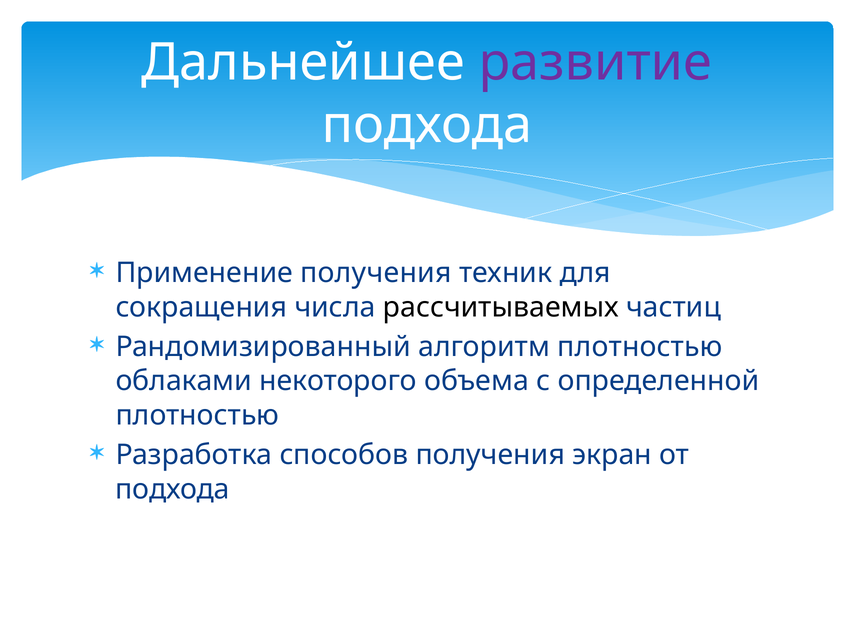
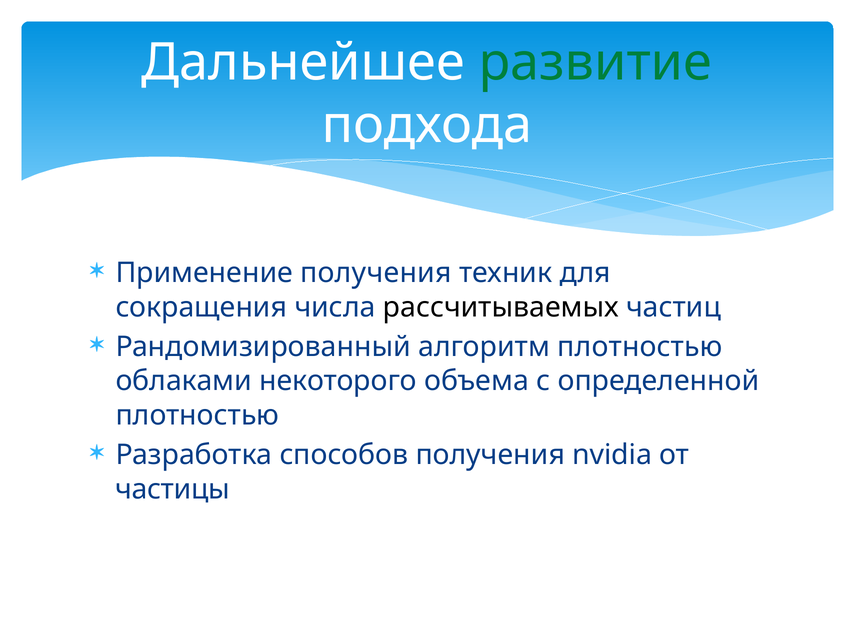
развитие colour: purple -> green (595, 62)
экран: экран -> nvidia (612, 455)
подхода: подхода -> частицы (173, 490)
